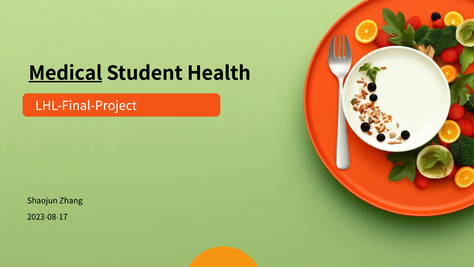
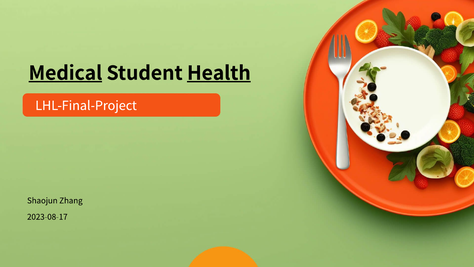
Health underline: none -> present (219, 73)
